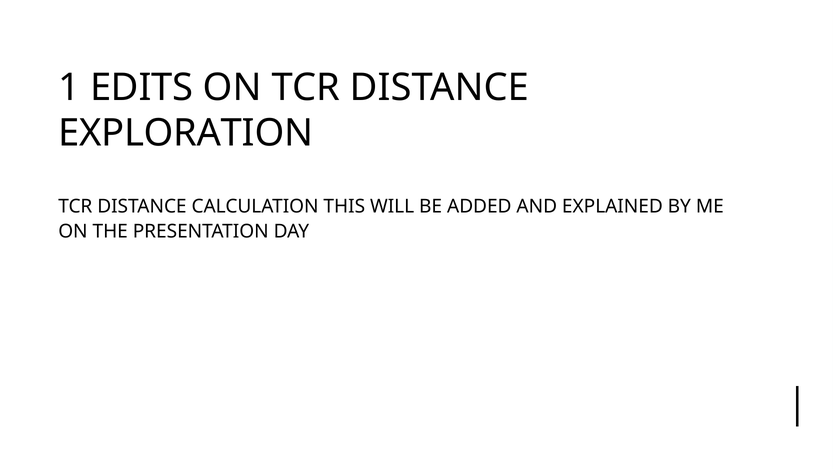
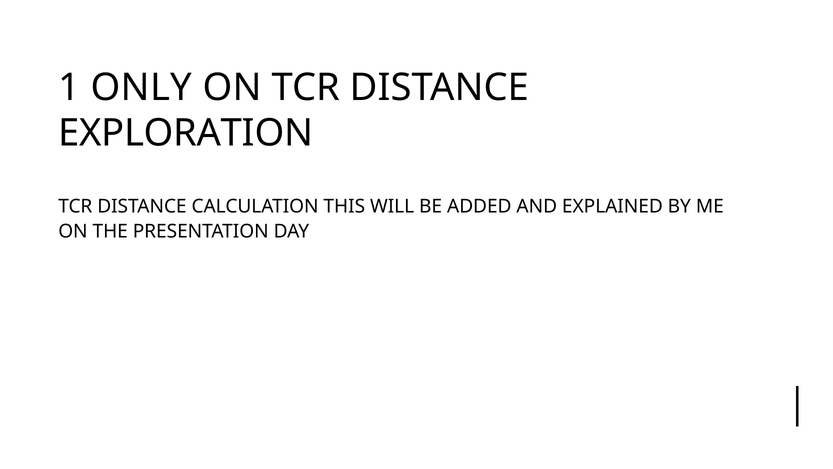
EDITS: EDITS -> ONLY (141, 87)
